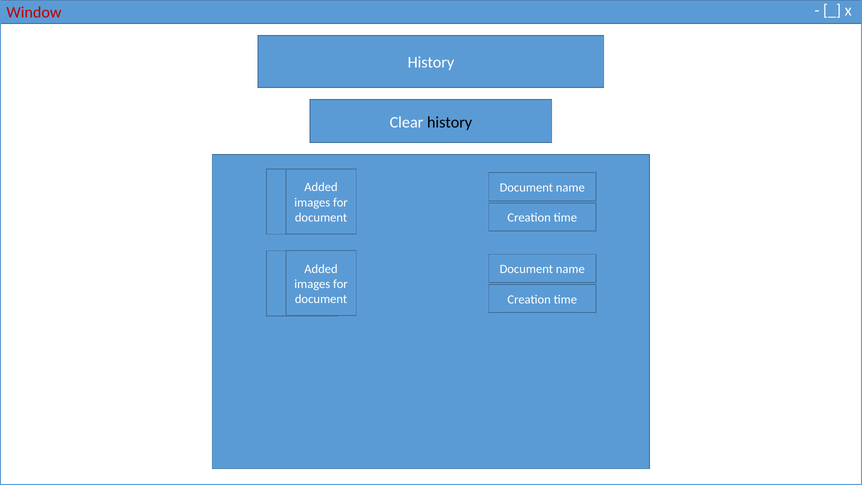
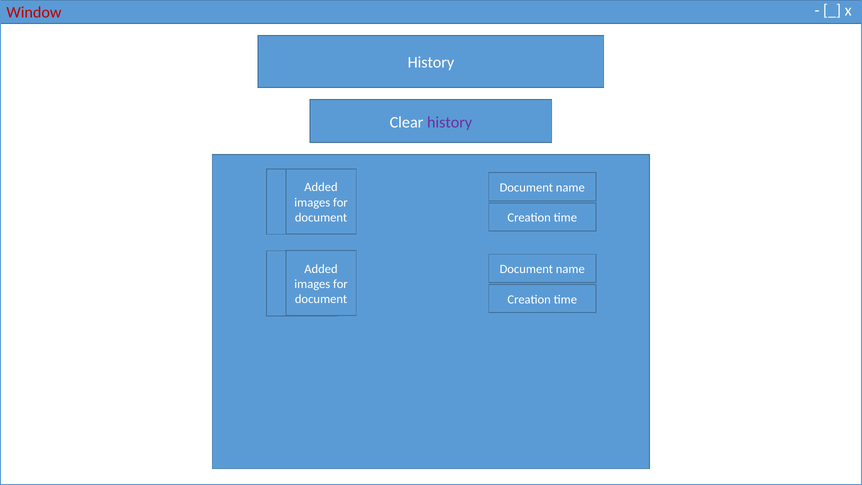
history colour: black -> purple (450, 122)
